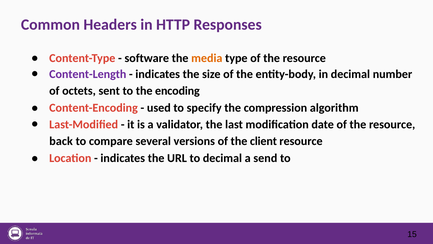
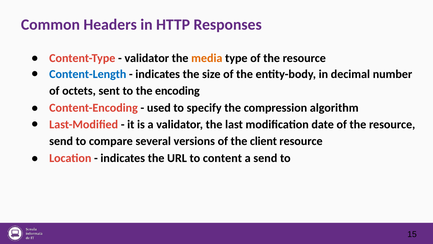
software: software -> validator (147, 58)
Content-Length colour: purple -> blue (88, 74)
back: back -> send (61, 141)
to decimal: decimal -> content (222, 158)
